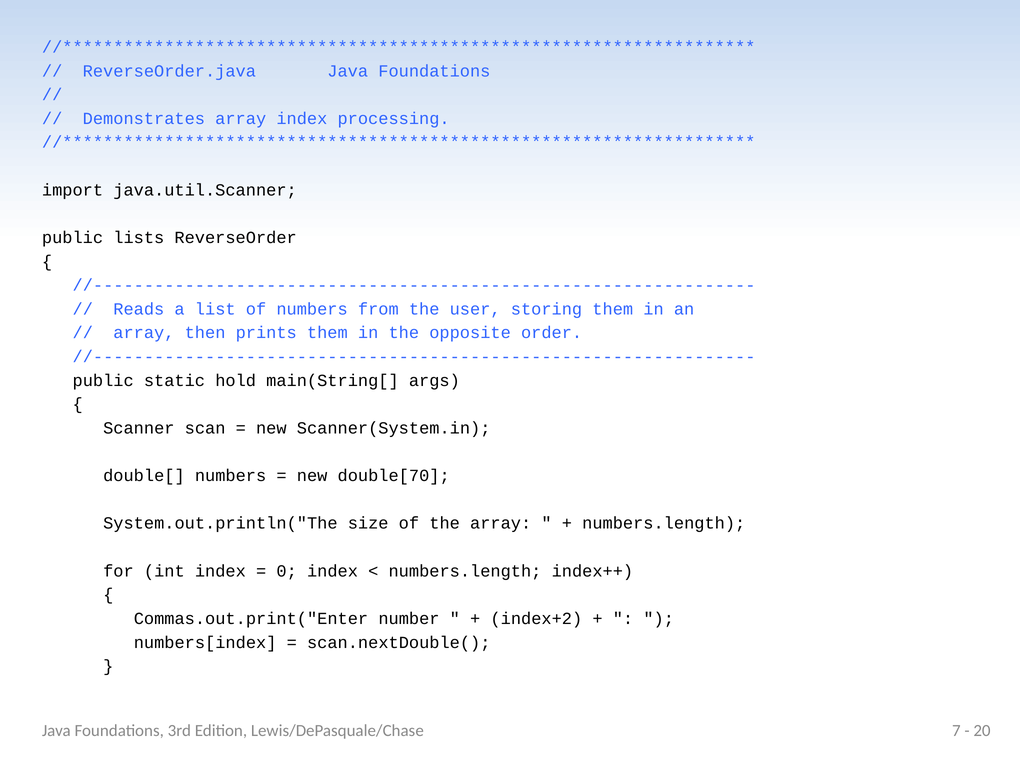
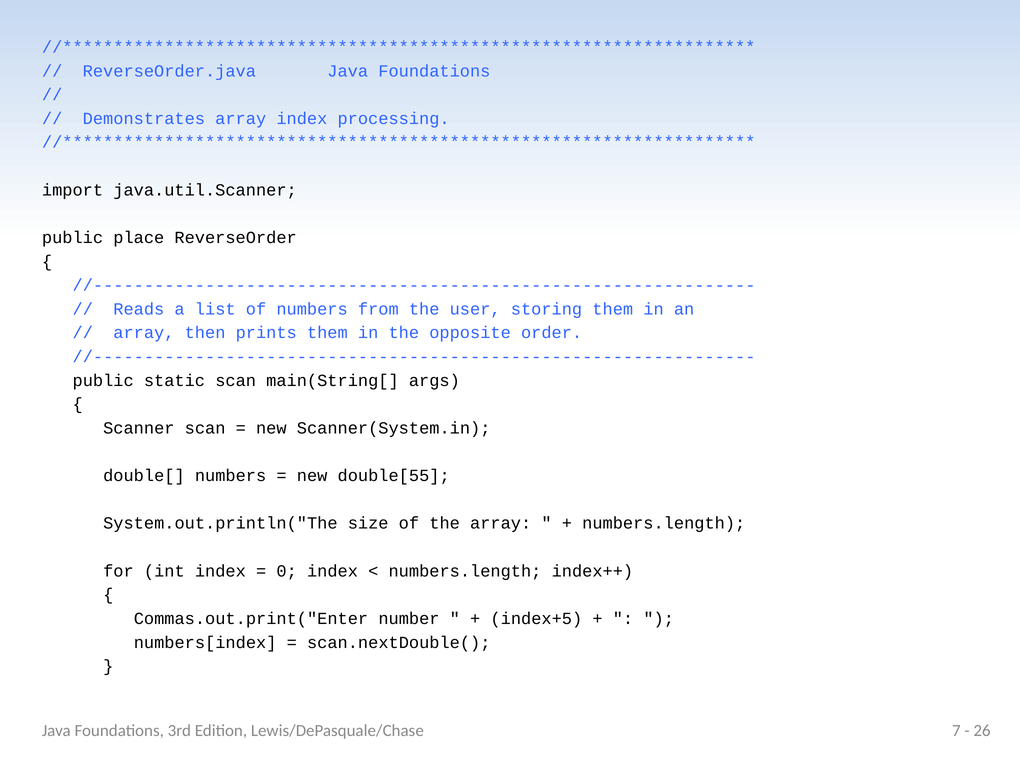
lists: lists -> place (139, 238)
static hold: hold -> scan (236, 381)
double[70: double[70 -> double[55 (394, 476)
index+2: index+2 -> index+5 (536, 619)
20: 20 -> 26 (982, 730)
